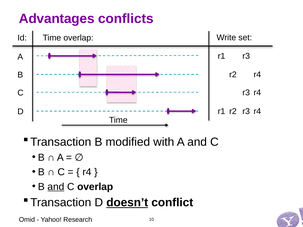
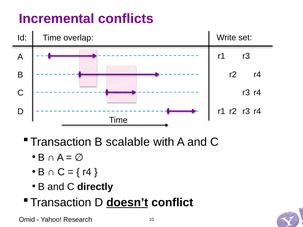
Advantages: Advantages -> Incremental (57, 19)
modified: modified -> scalable (128, 142)
and underline: present -> none (56, 187)
C overlap: overlap -> directly (95, 187)
